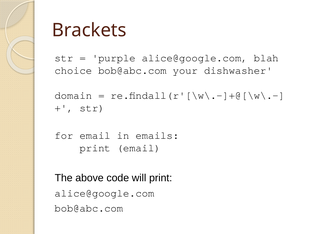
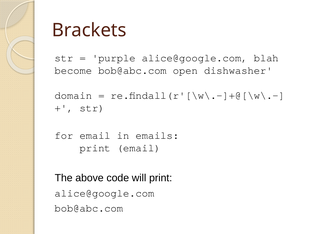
choice: choice -> become (73, 70)
your: your -> open (185, 70)
